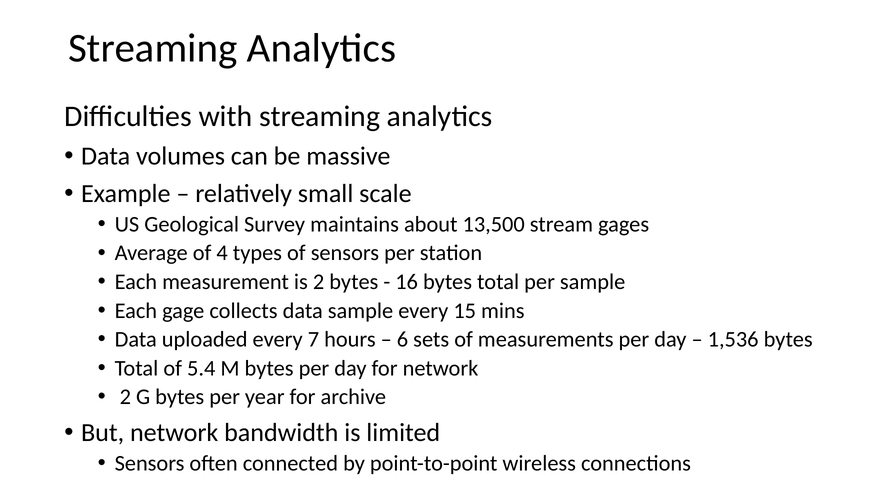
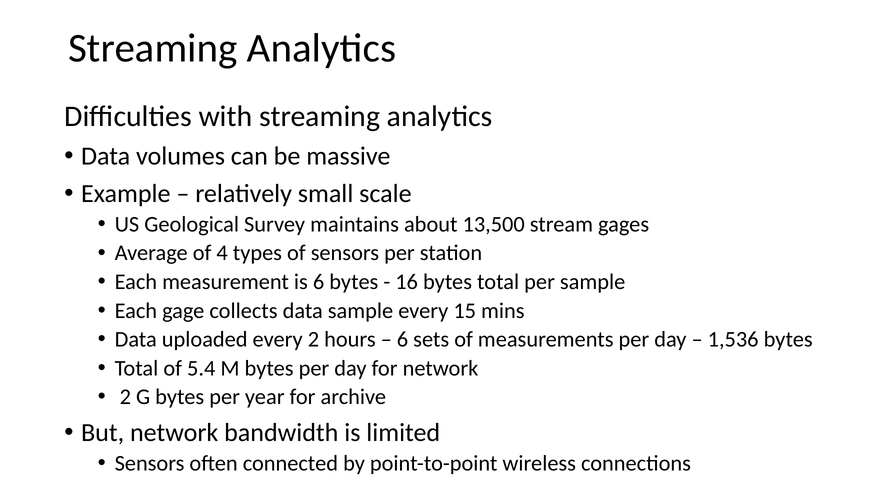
is 2: 2 -> 6 (319, 282)
every 7: 7 -> 2 (313, 340)
